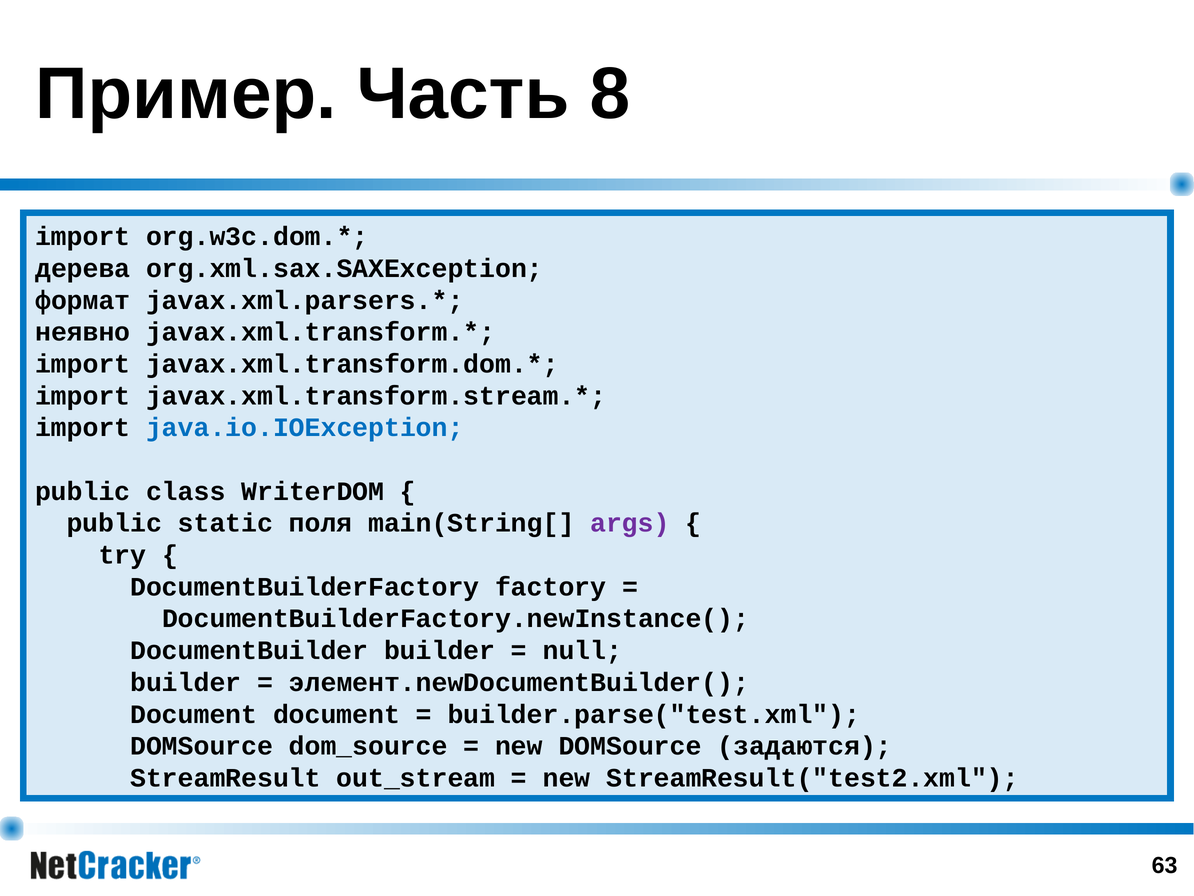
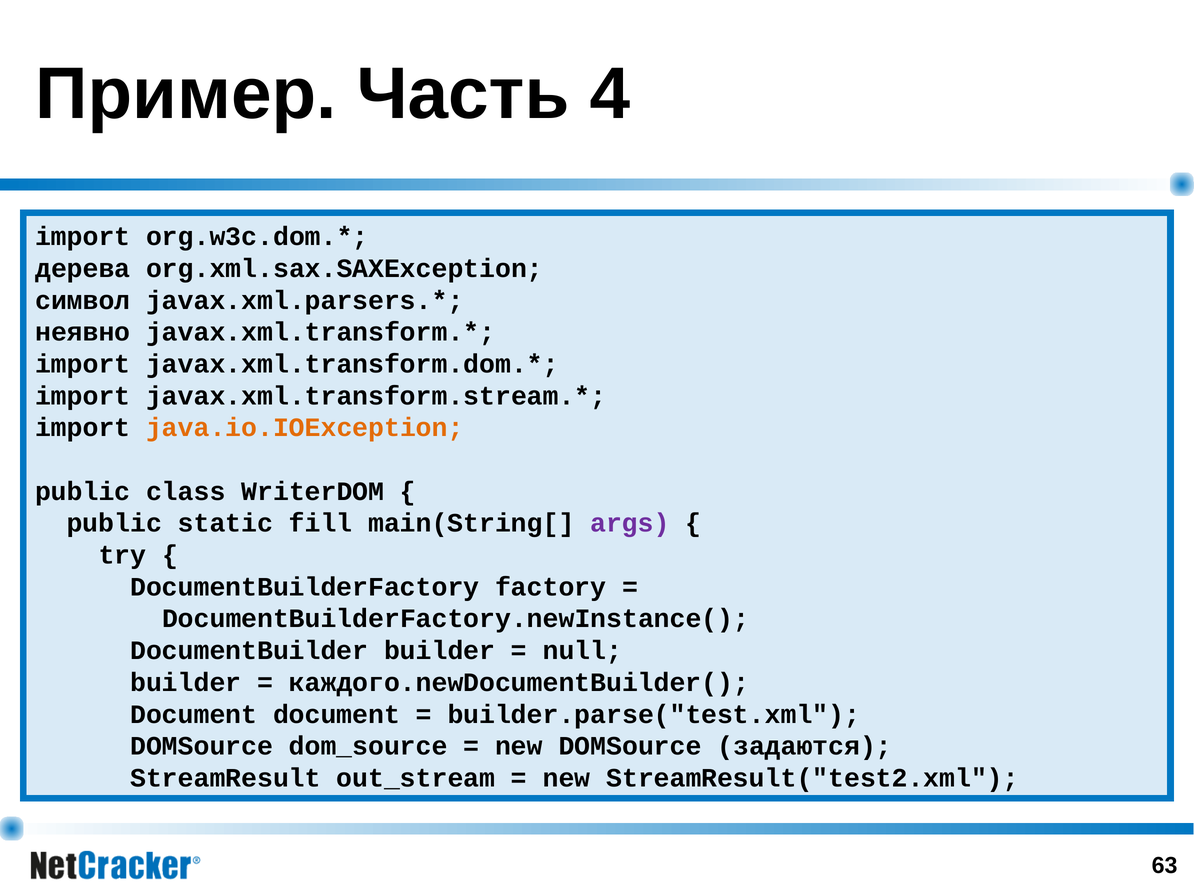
8: 8 -> 4 (610, 94)
формат: формат -> символ (83, 300)
java.io.IOException colour: blue -> orange (305, 427)
поля: поля -> fill (321, 523)
элемент.newDocumentBuilder(: элемент.newDocumentBuilder( -> каждого.newDocumentBuilder( (519, 682)
